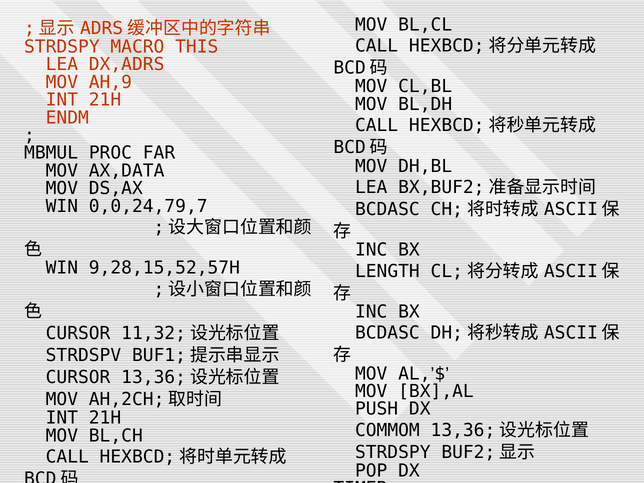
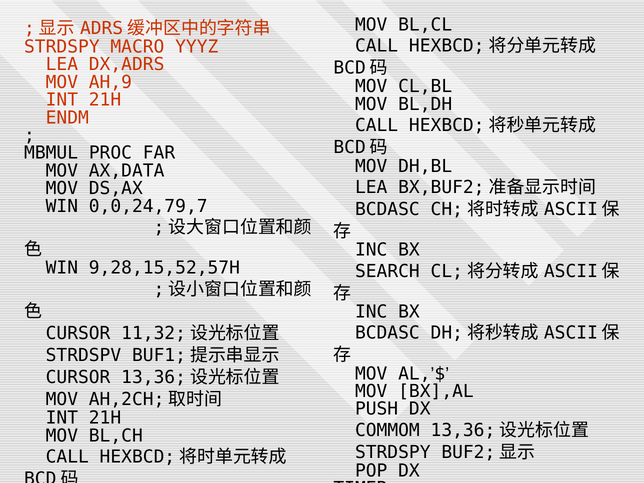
THIS: THIS -> YYYZ (197, 47)
LENGTH: LENGTH -> SEARCH (387, 271)
